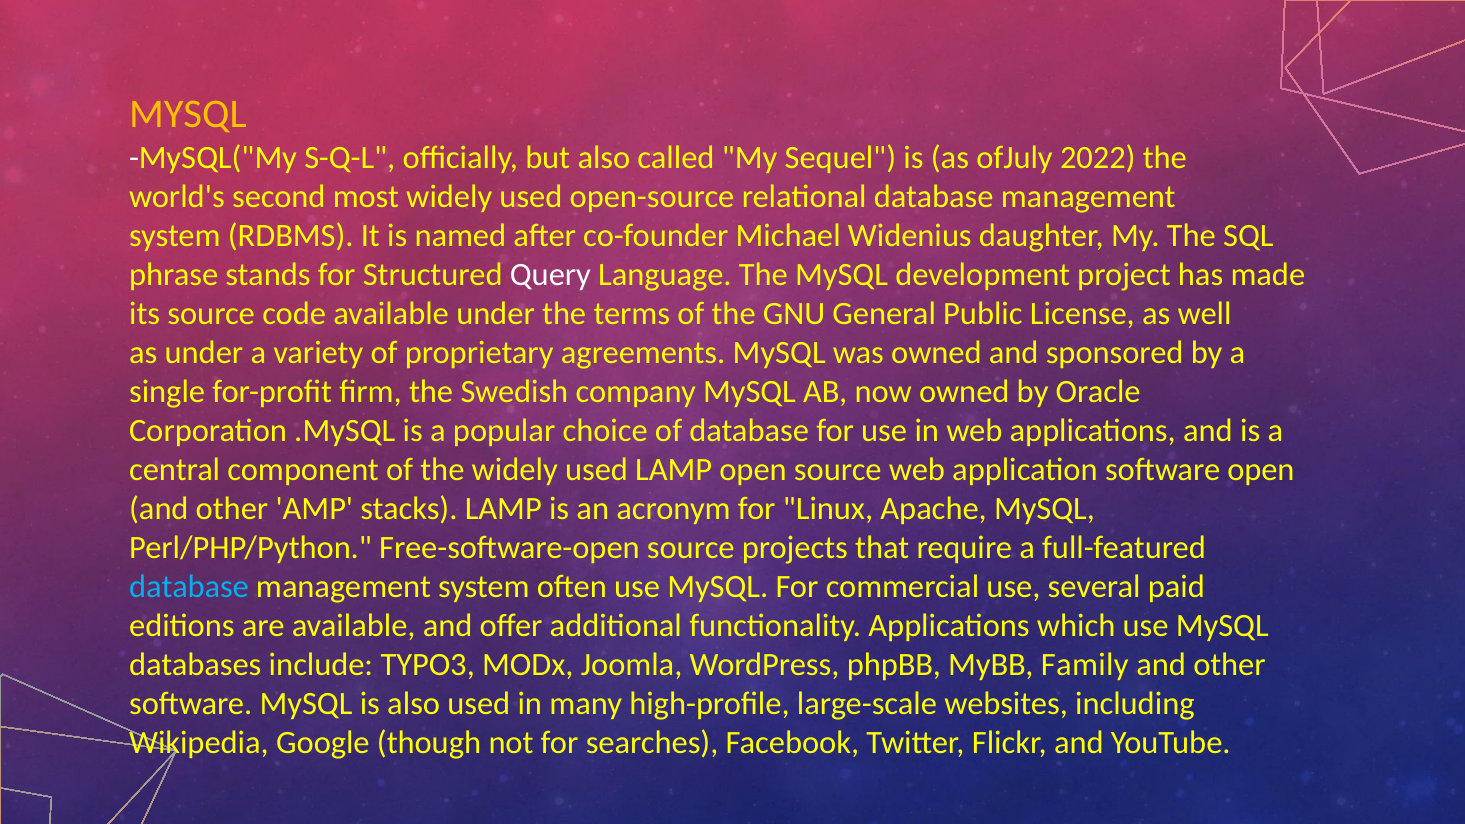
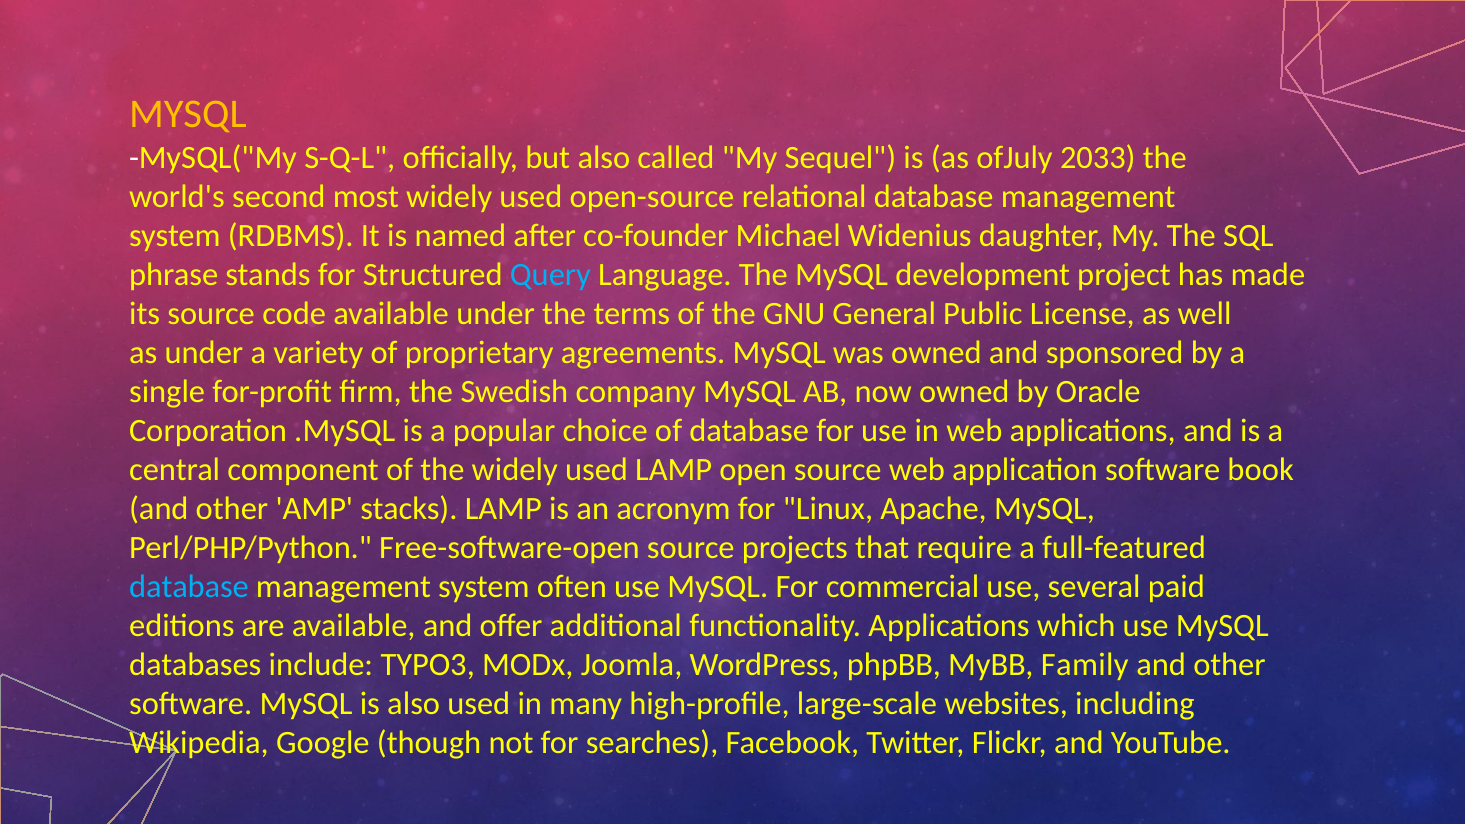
2022: 2022 -> 2033 (1098, 158)
Query colour: white -> light blue (550, 275)
software open: open -> book (1261, 470)
